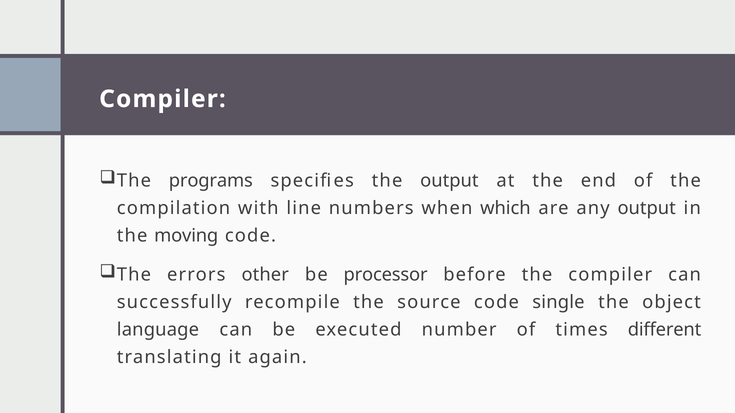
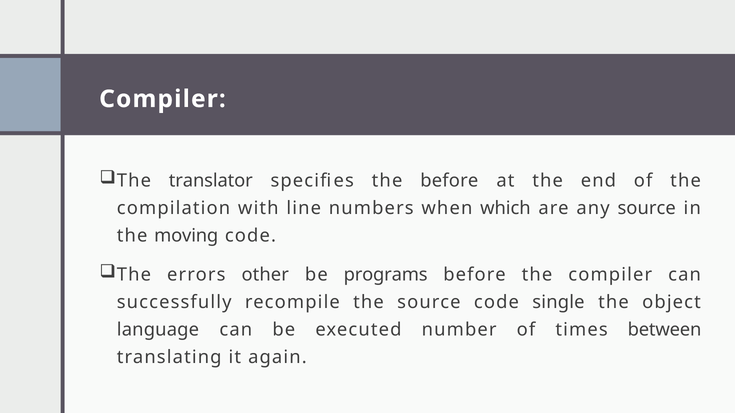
programs: programs -> translator (211, 181)
the output: output -> before (449, 181)
any output: output -> source (647, 208)
processor: processor -> programs (386, 275)
different: different -> between (665, 330)
